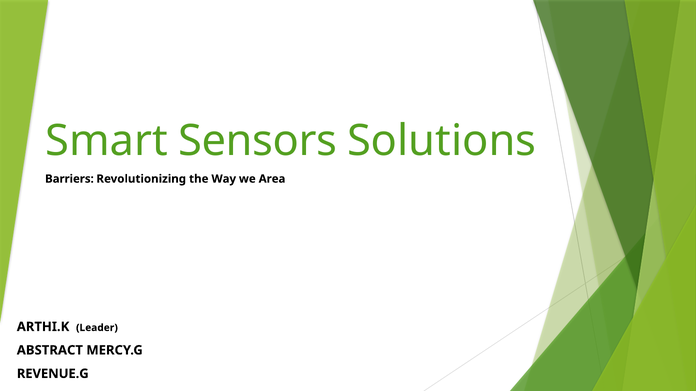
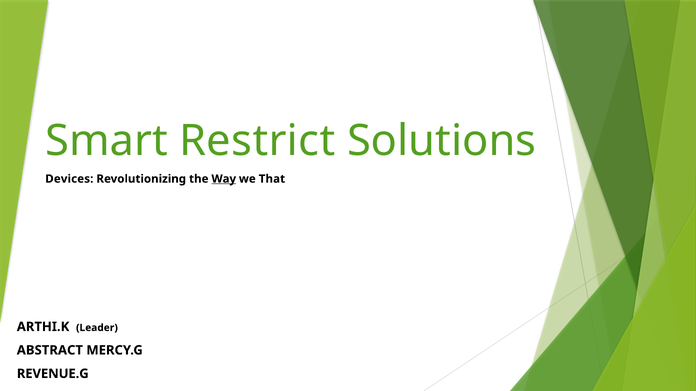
Sensors: Sensors -> Restrict (257, 141)
Barriers: Barriers -> Devices (69, 179)
Way underline: none -> present (224, 179)
Area: Area -> That (272, 179)
